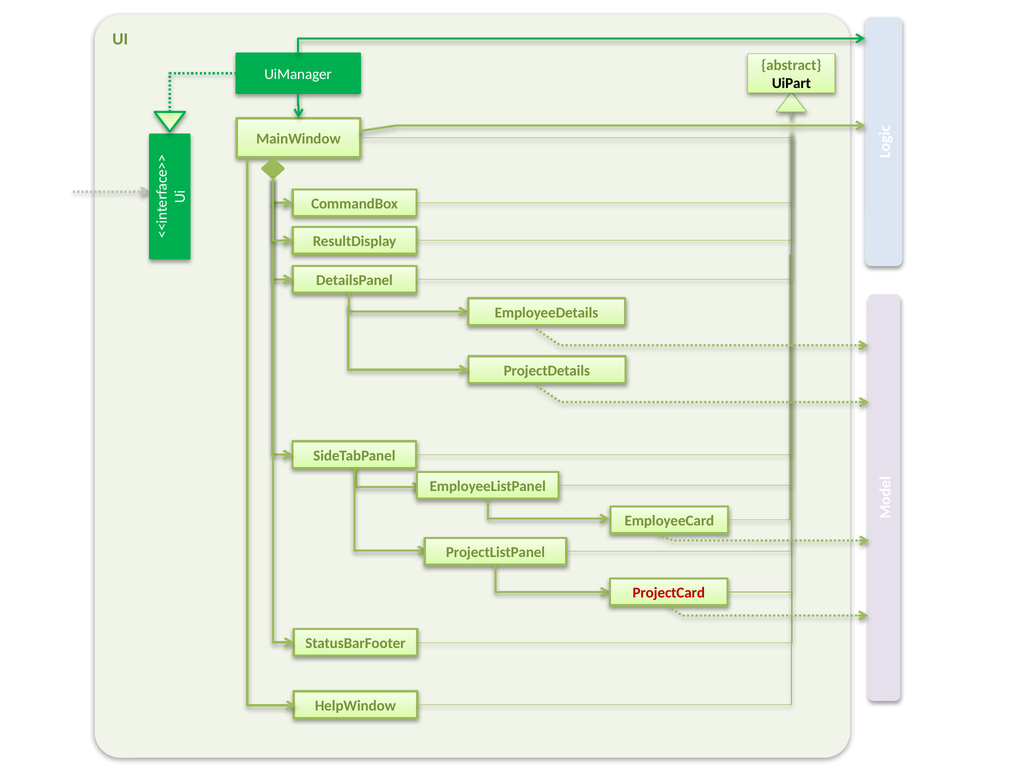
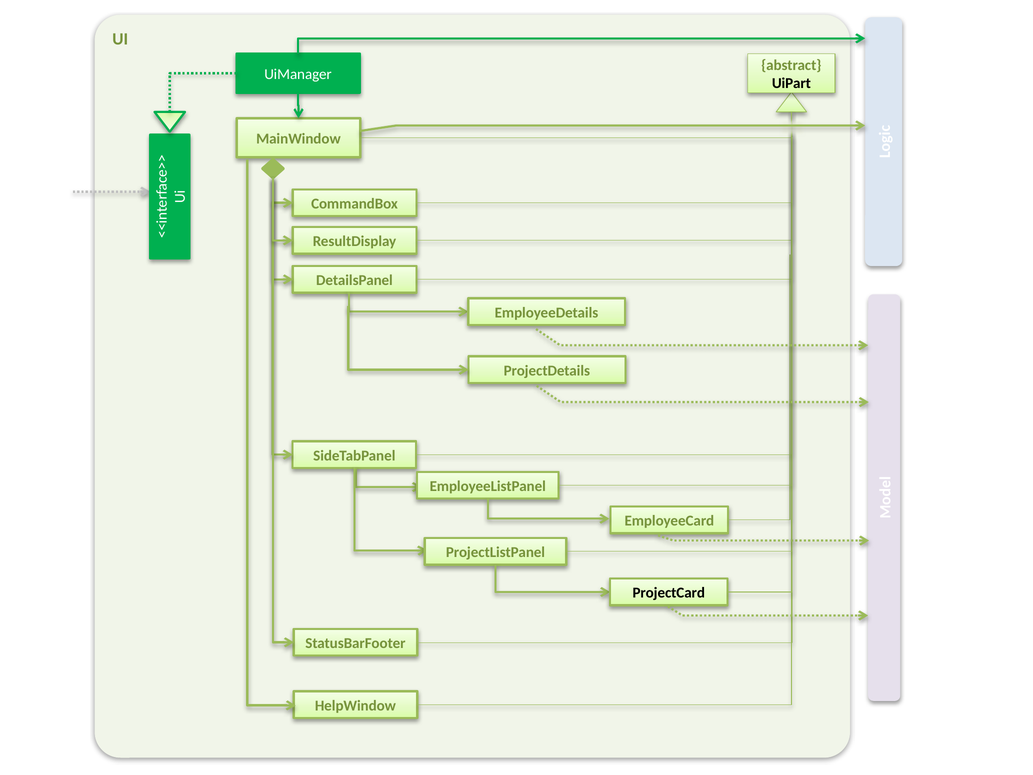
ProjectCard colour: red -> black (669, 593)
